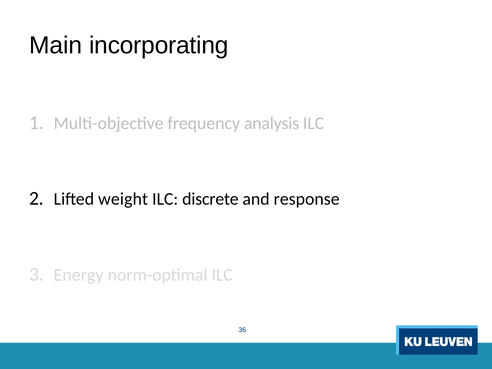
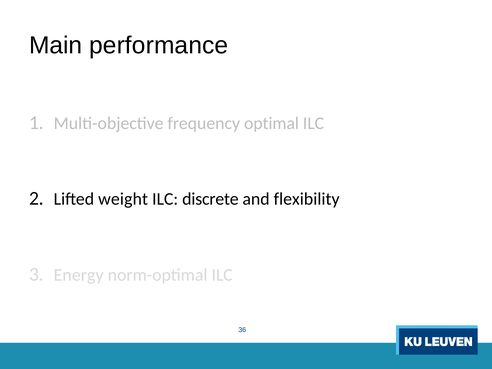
incorporating: incorporating -> performance (159, 45)
analysis: analysis -> optimal (272, 123)
response: response -> flexibility (307, 199)
